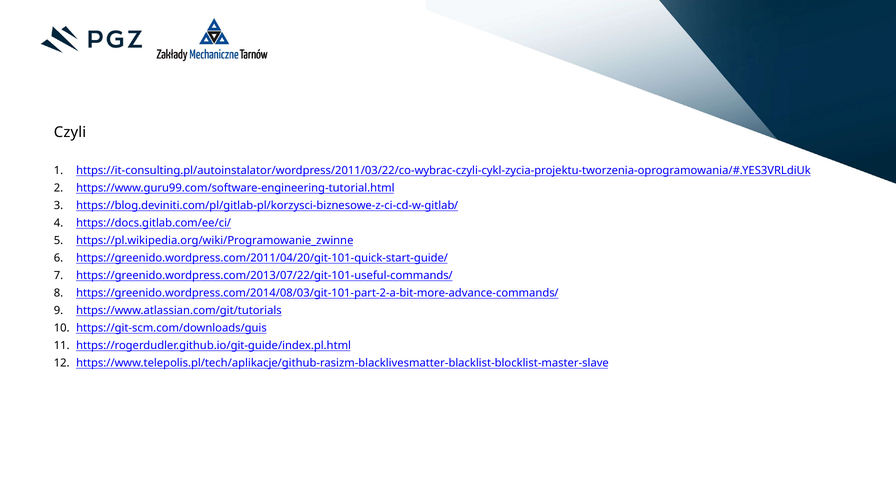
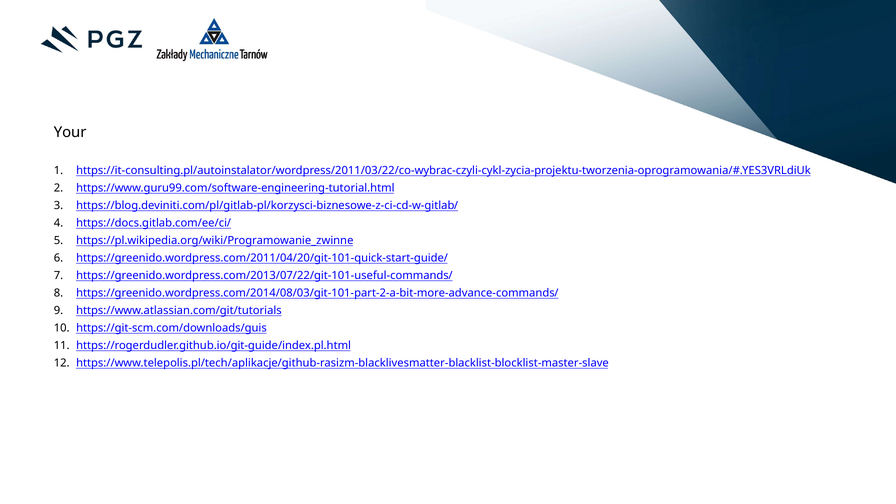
Czyli: Czyli -> Your (70, 132)
